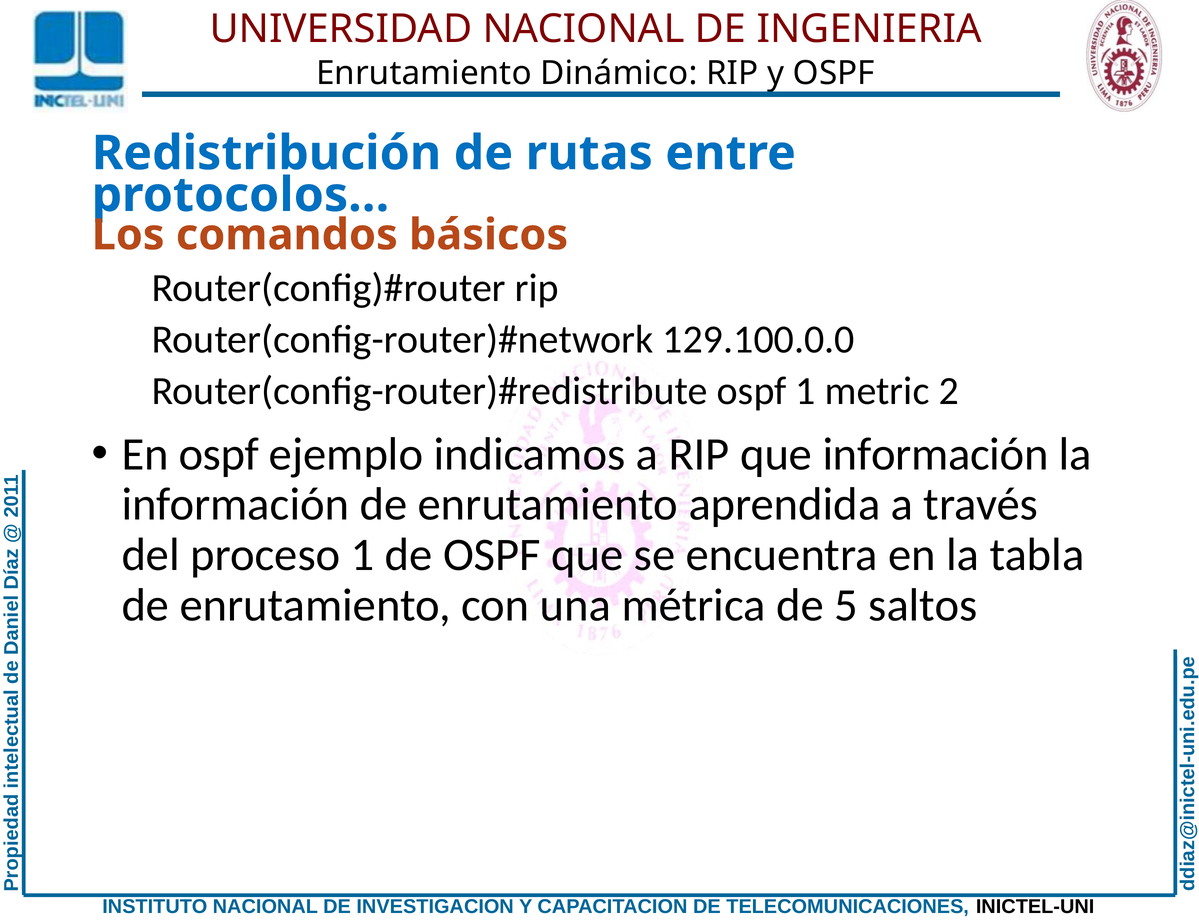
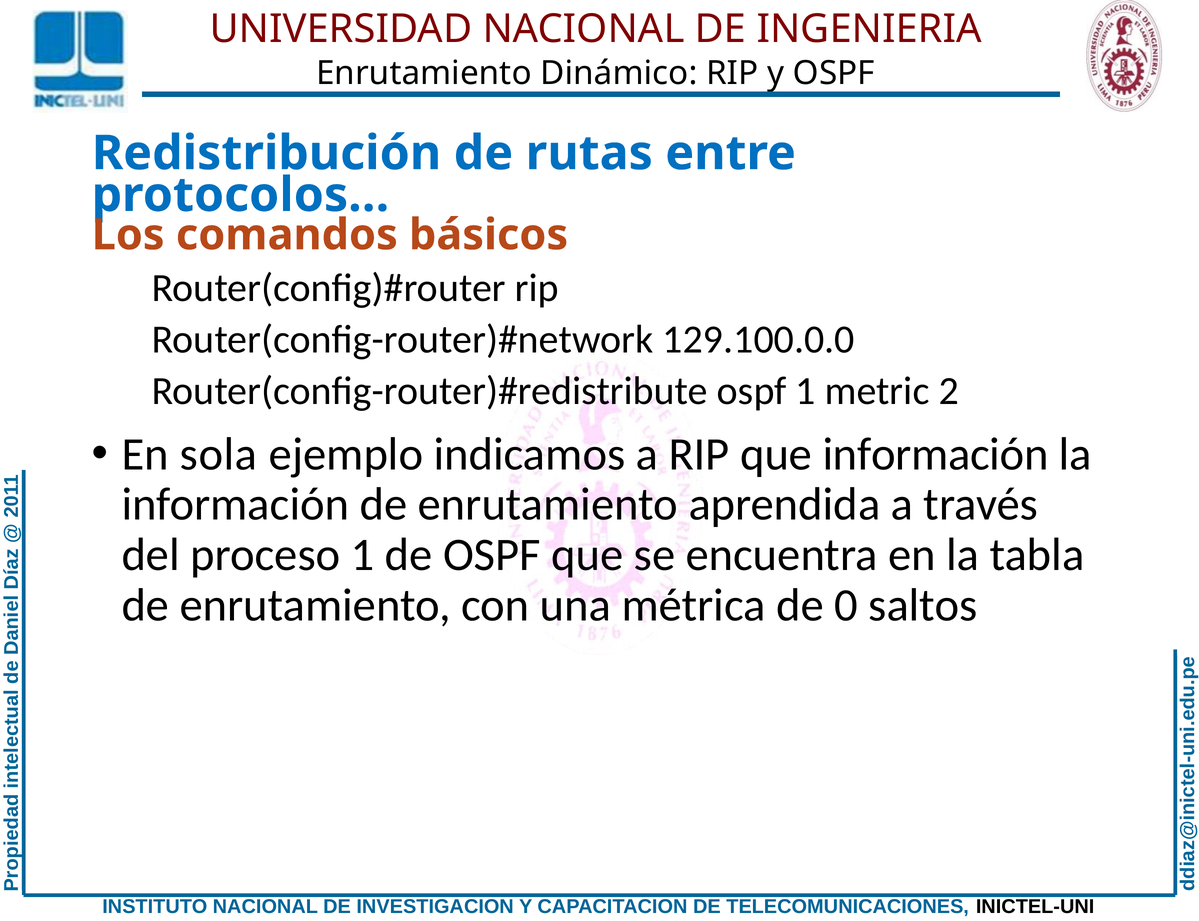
En ospf: ospf -> sola (218, 454)
de 5: 5 -> 0 (846, 605)
